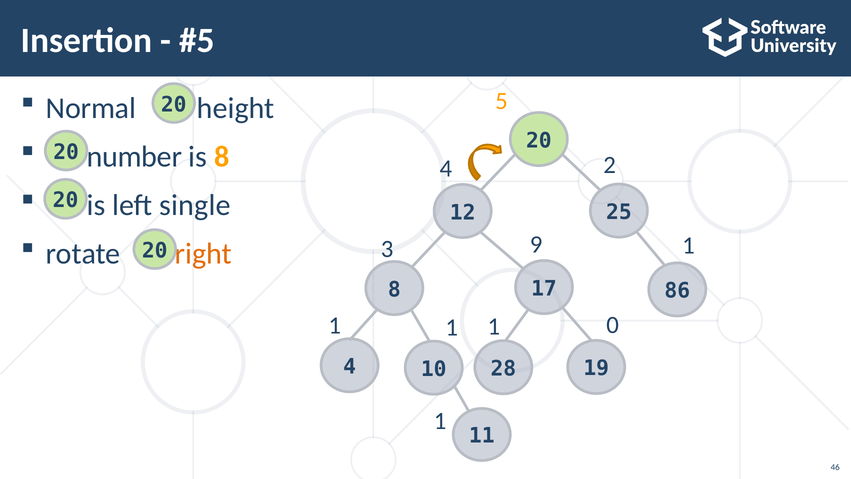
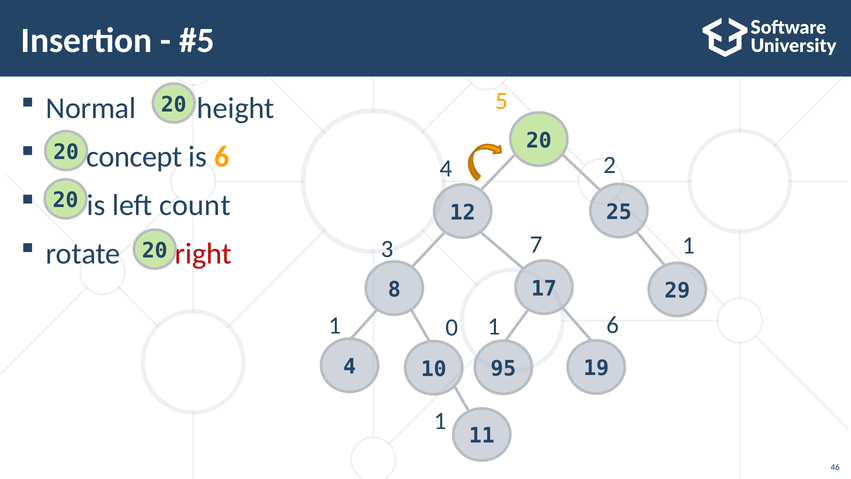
number: number -> concept (134, 157)
is 8: 8 -> 6 (222, 157)
single: single -> count (195, 205)
right colour: orange -> red (203, 254)
9: 9 -> 7 (536, 245)
86: 86 -> 29 (677, 291)
1: 1 -> 0 (452, 327)
1 0: 0 -> 6 (613, 325)
28: 28 -> 95 (503, 368)
